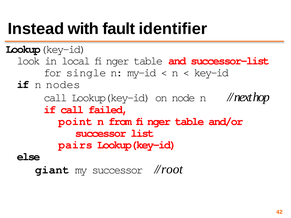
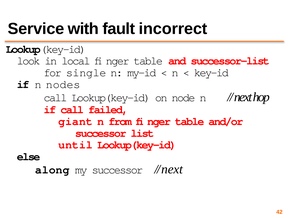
Instead: Instead -> Service (36, 29)
identifier: identifier -> incorrect (173, 29)
point: point -> giant (76, 121)
pairs: pairs -> until (76, 145)
giant: giant -> along (52, 170)
root: root -> next (172, 169)
